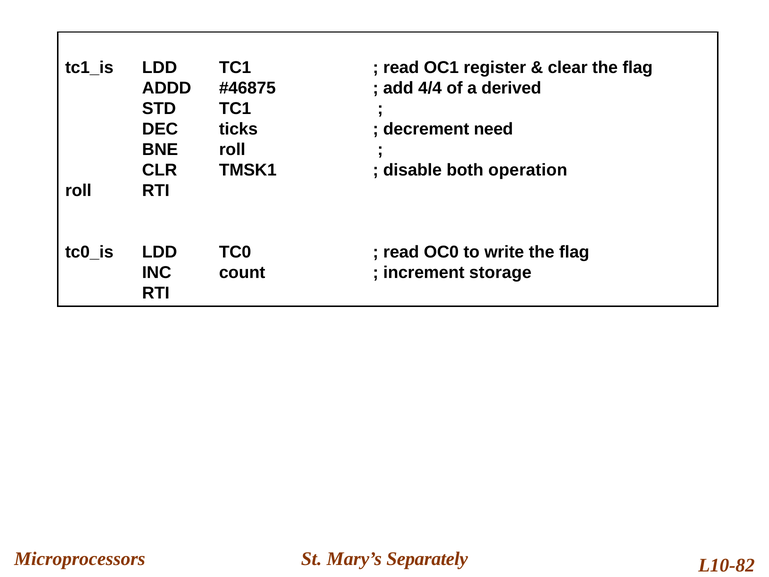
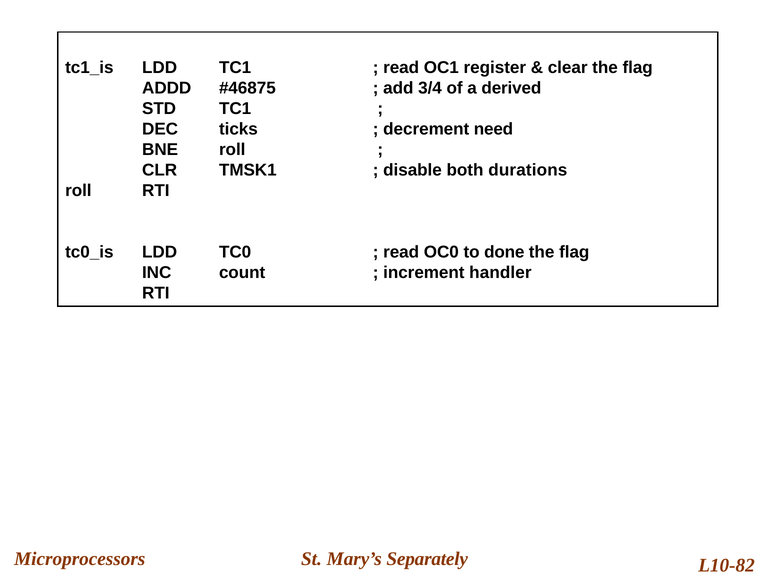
4/4: 4/4 -> 3/4 (430, 88)
operation: operation -> durations (528, 170)
write: write -> done (504, 252)
storage: storage -> handler (500, 273)
